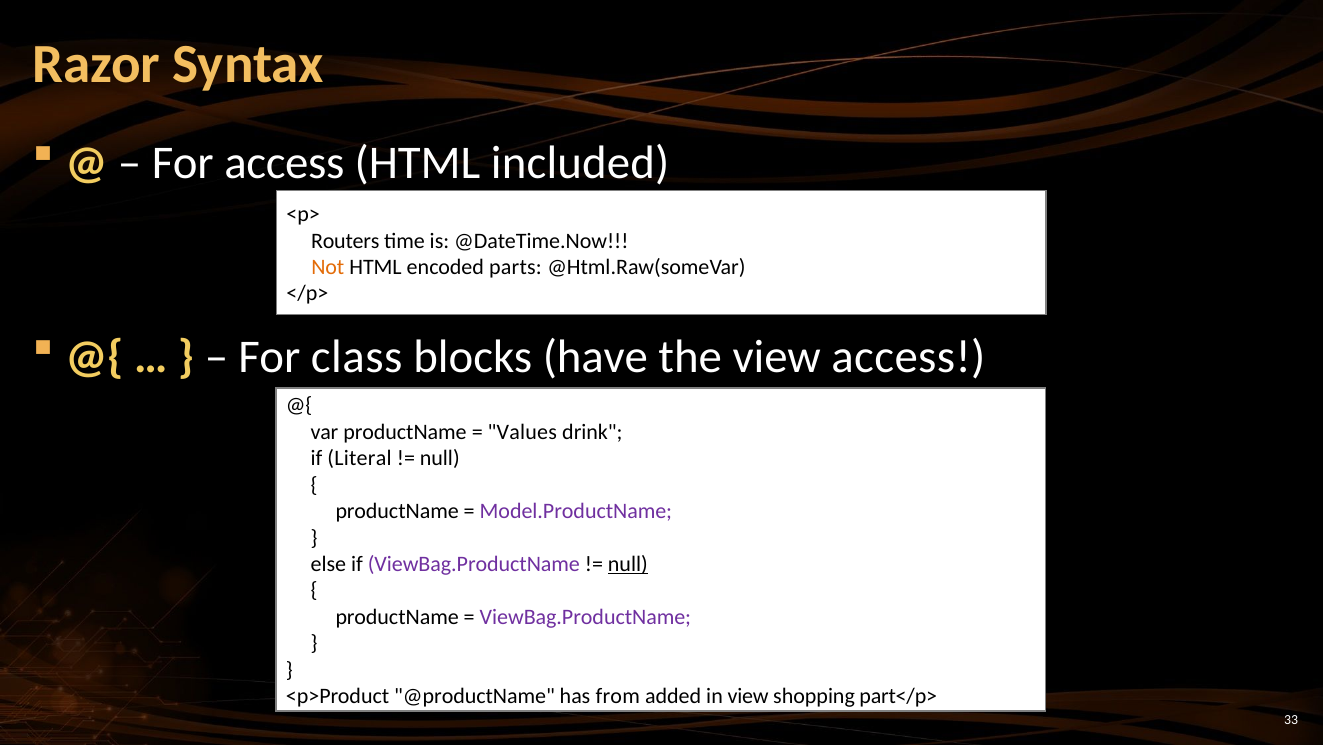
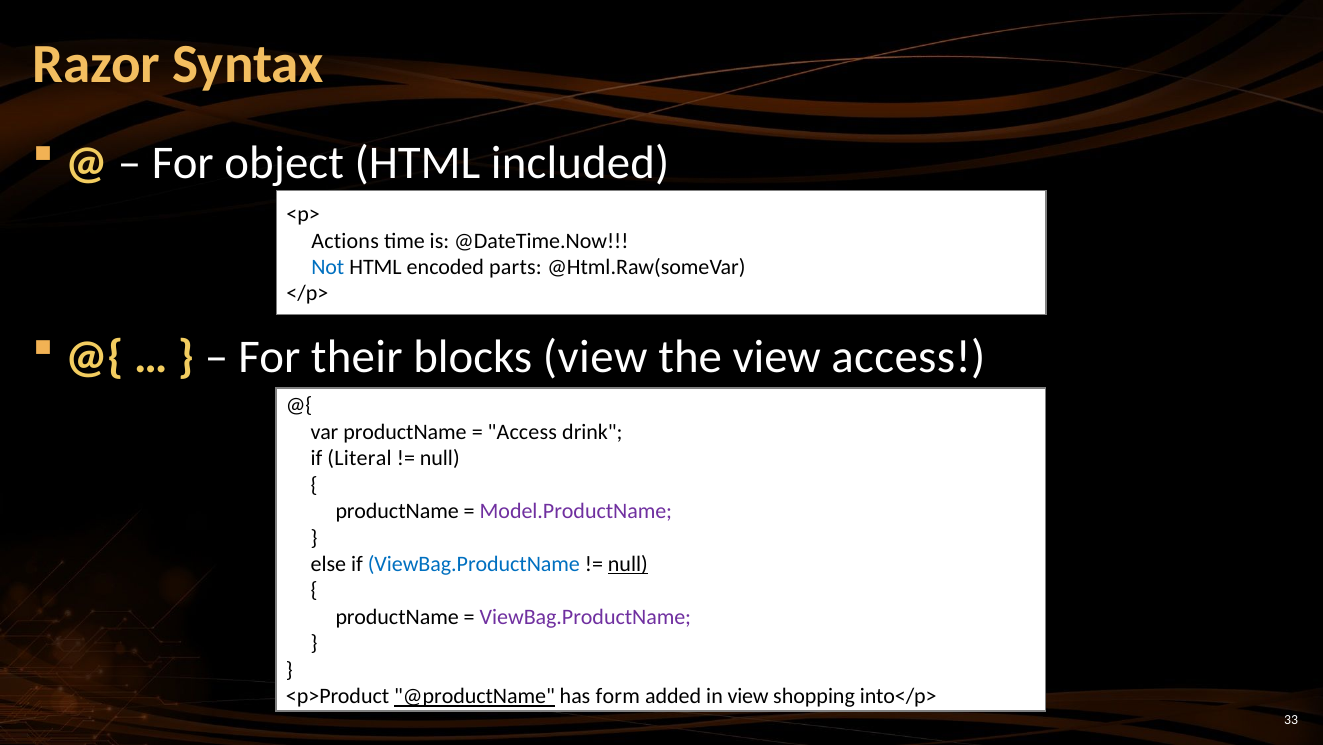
For access: access -> object (284, 163)
Routers: Routers -> Actions (345, 241)
Not colour: orange -> blue (328, 267)
class: class -> their (357, 357)
blocks have: have -> view (595, 357)
Values: Values -> Access (522, 431)
ViewBag.ProductName colour: purple -> blue (474, 564)
@productName underline: none -> present (475, 696)
from: from -> form (618, 696)
part</p>: part</p> -> into</p> (898, 696)
